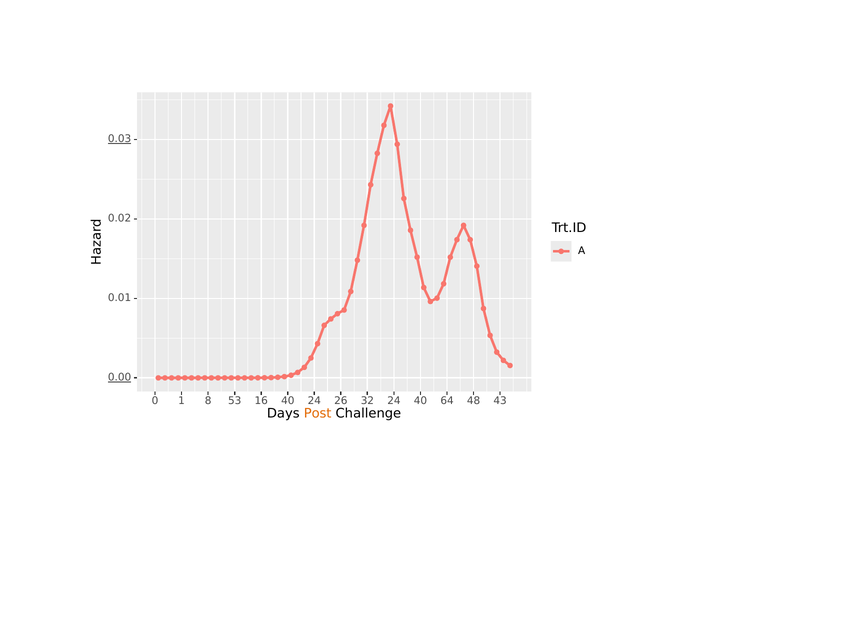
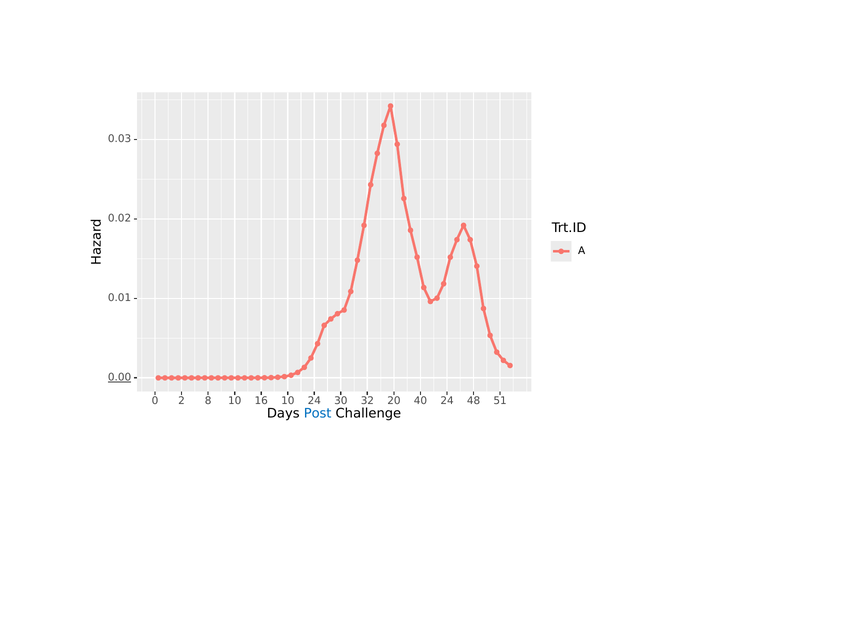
0.03 underline: present -> none (120, 139)
1: 1 -> 2 (182, 401)
8 53: 53 -> 10 (235, 400)
16 40: 40 -> 10 (288, 400)
26: 26 -> 30 (341, 400)
32 24: 24 -> 20 (394, 400)
40 64: 64 -> 24 (447, 401)
43: 43 -> 51 (500, 400)
Post colour: orange -> blue (318, 413)
